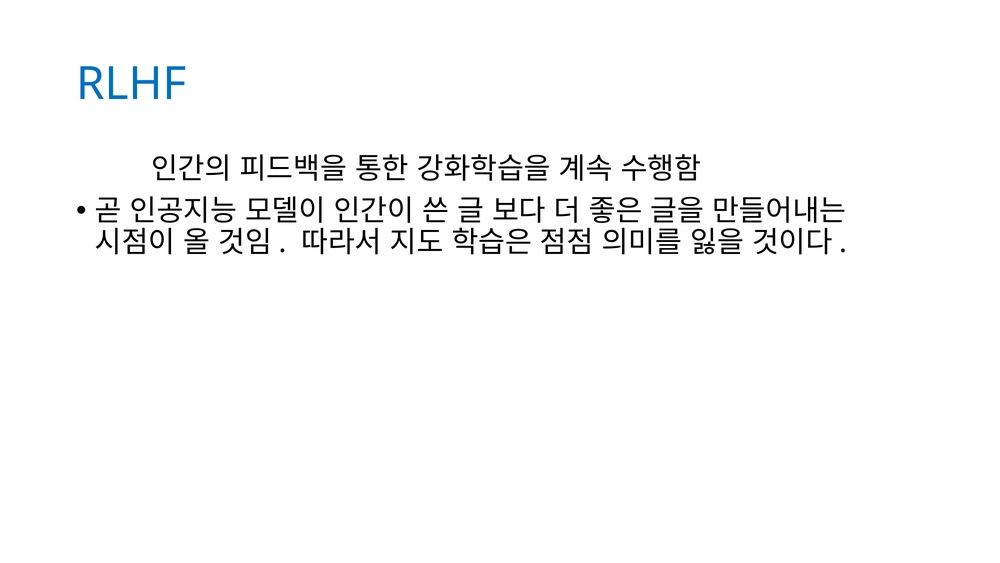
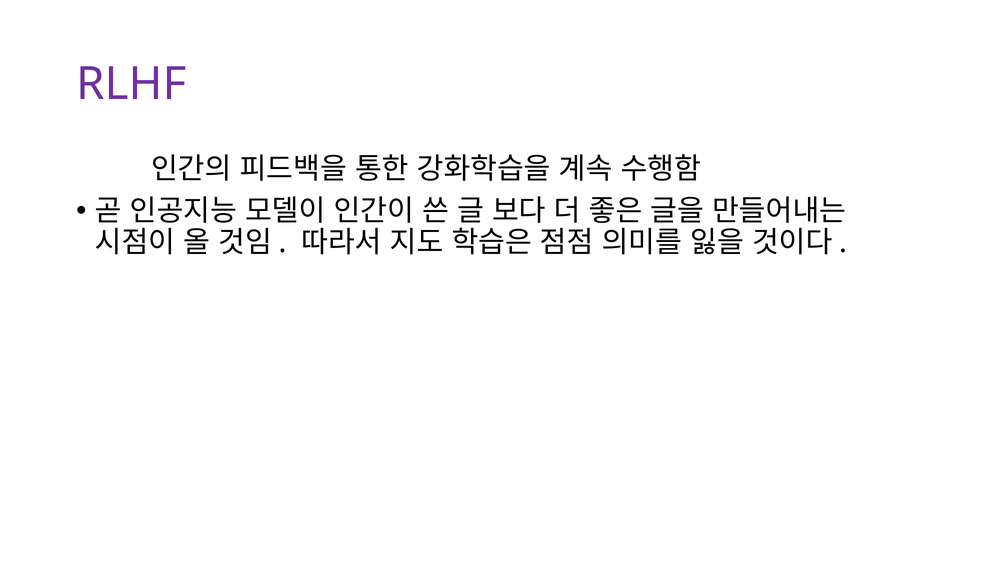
RLHF colour: blue -> purple (131, 84)
